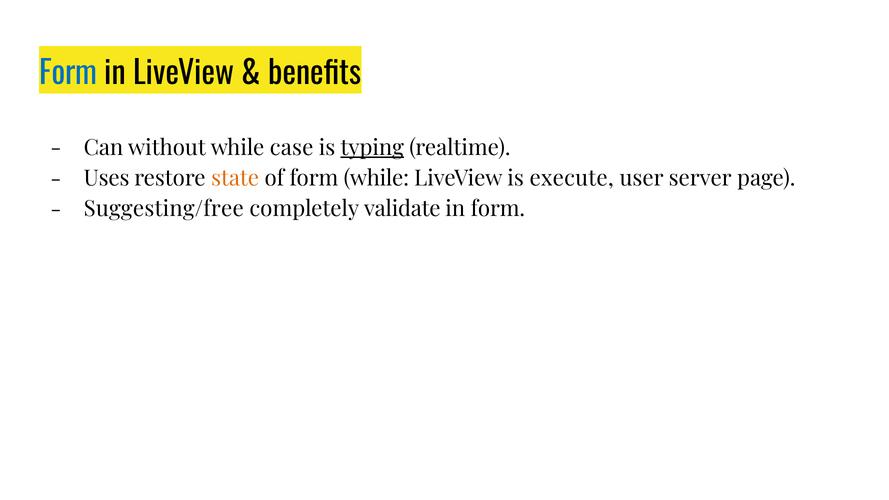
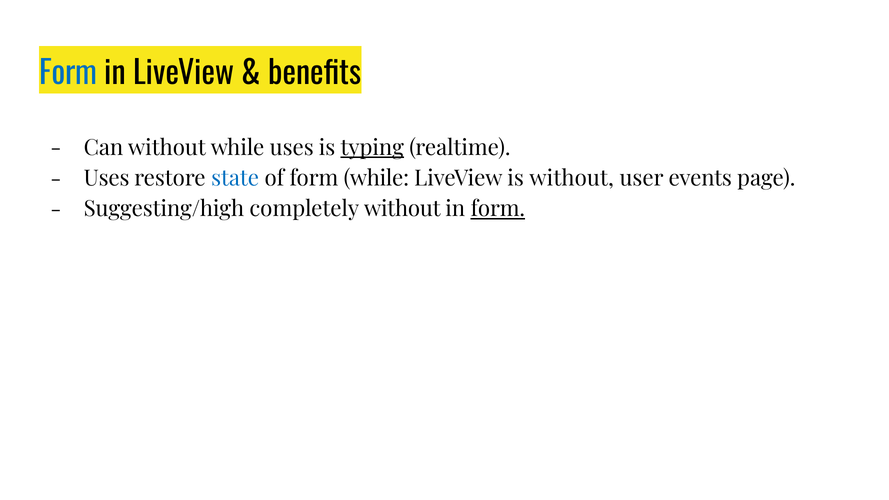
while case: case -> uses (292, 148)
state colour: orange -> blue (235, 178)
is execute: execute -> without (572, 178)
server: server -> events (700, 178)
Suggesting/free: Suggesting/free -> Suggesting/high (164, 209)
completely validate: validate -> without (402, 209)
form underline: none -> present (498, 209)
